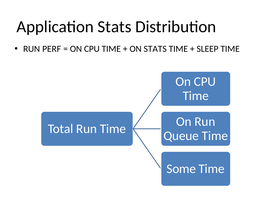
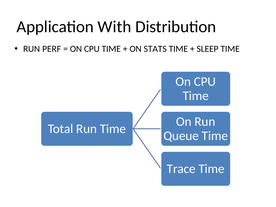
Application Stats: Stats -> With (114, 27)
Some: Some -> Trace (181, 169)
